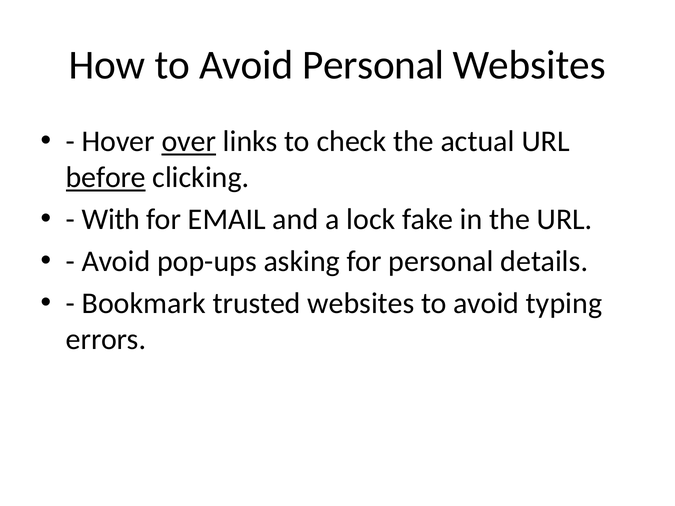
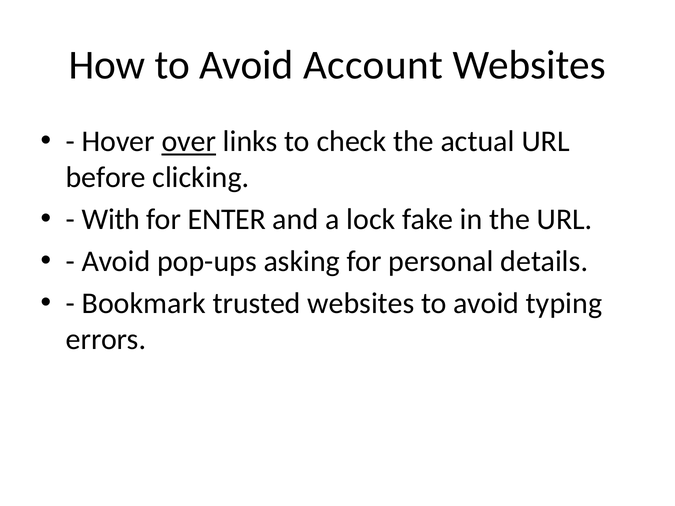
Avoid Personal: Personal -> Account (373, 65)
before underline: present -> none (106, 178)
EMAIL: EMAIL -> ENTER (227, 220)
